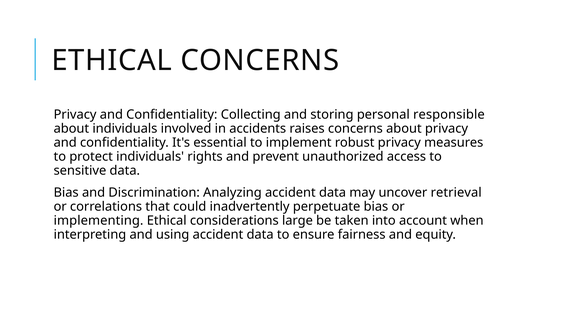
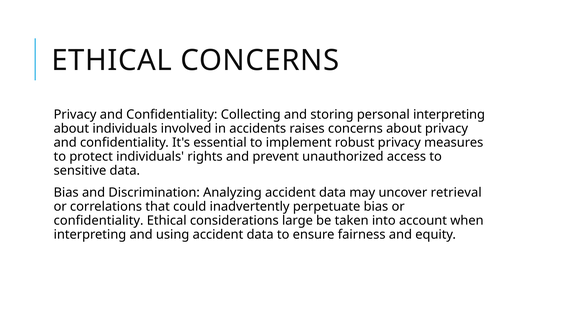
personal responsible: responsible -> interpreting (449, 115)
implementing: implementing -> confidentiality (99, 220)
